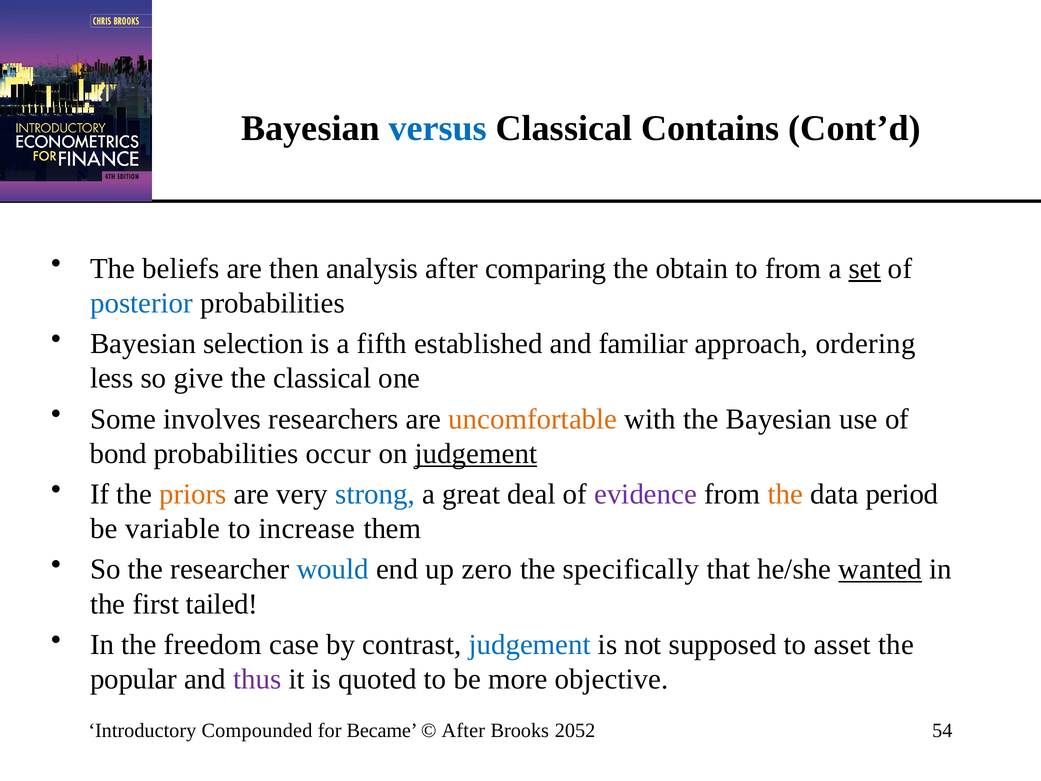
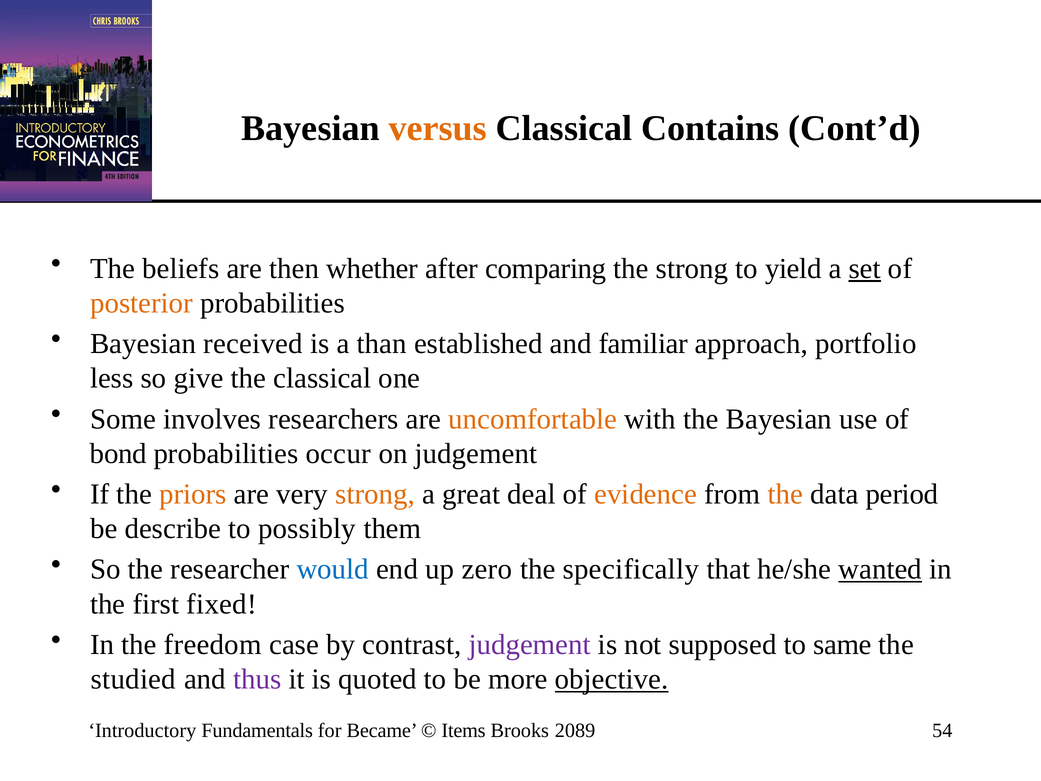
versus colour: blue -> orange (438, 128)
analysis: analysis -> whether (372, 268)
the obtain: obtain -> strong (692, 268)
to from: from -> yield (793, 268)
posterior colour: blue -> orange (142, 303)
selection: selection -> received (253, 344)
fifth: fifth -> than (382, 344)
ordering: ordering -> portfolio (866, 344)
judgement underline: present -> none (476, 454)
strong colour: blue -> orange (375, 494)
evidence colour: purple -> orange (646, 494)
variable: variable -> describe (173, 529)
increase: increase -> possibly (307, 529)
tailed: tailed -> fixed (222, 604)
judgement colour: blue -> purple (530, 644)
asset: asset -> same (843, 644)
popular: popular -> studied (133, 679)
objective underline: none -> present (612, 679)
Compounded: Compounded -> Fundamentals (257, 730)
After: After -> Items (464, 730)
2052: 2052 -> 2089 (575, 730)
